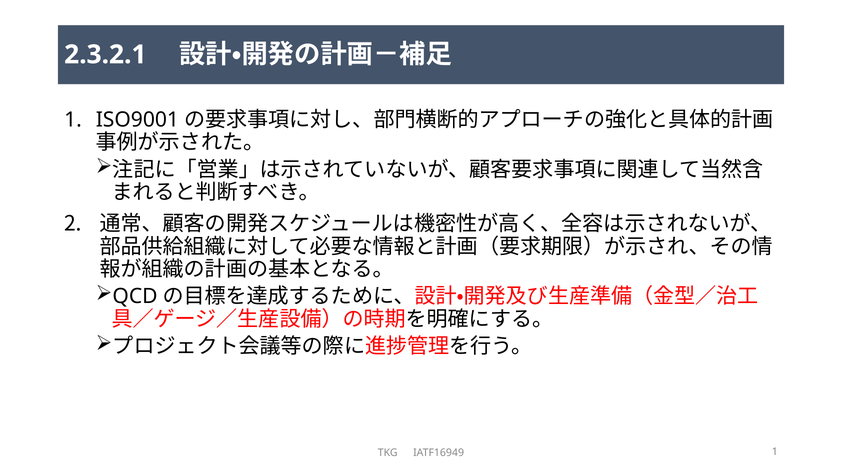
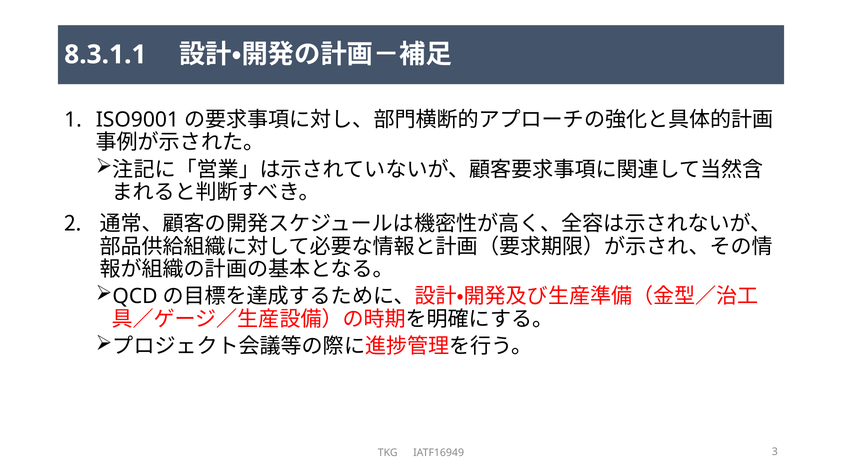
2.3.2.1: 2.3.2.1 -> 8.3.1.1 (105, 55)
IATF16949 1: 1 -> 3 (775, 451)
